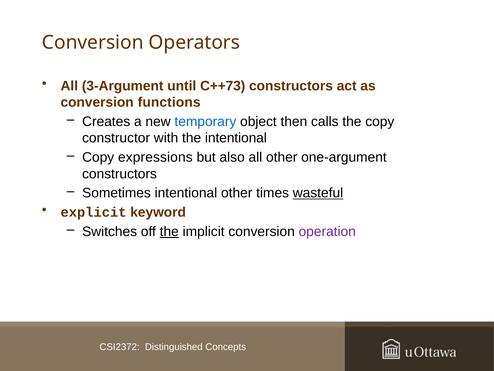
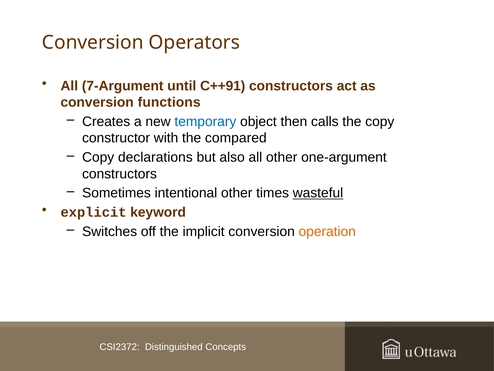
3-Argument: 3-Argument -> 7-Argument (123, 86)
C++73: C++73 -> C++91 (223, 86)
the intentional: intentional -> compared (236, 138)
expressions: expressions -> declarations (155, 157)
the underline: present -> none (169, 231)
operation colour: purple -> orange (327, 231)
